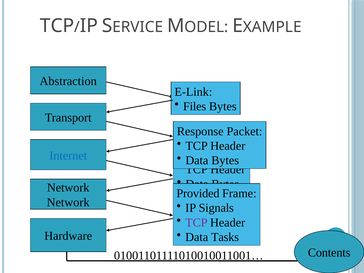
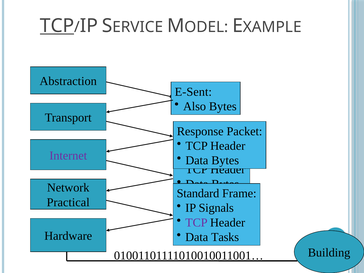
TCP underline: none -> present (57, 26)
E-Link: E-Link -> E-Sent (193, 92)
Files: Files -> Also (195, 106)
Internet colour: blue -> purple (68, 156)
Provided: Provided -> Standard (198, 193)
Network: Network -> Practical (68, 202)
Contents: Contents -> Building (329, 253)
